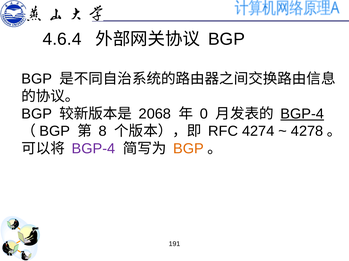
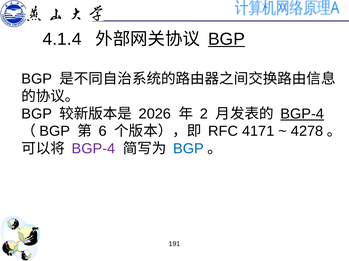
4.6.4: 4.6.4 -> 4.1.4 (62, 39)
BGP underline: none -> present (226, 39)
2068: 2068 -> 2026 (155, 114)
0: 0 -> 2 (204, 114)
8: 8 -> 6 (103, 132)
4274: 4274 -> 4171 (258, 132)
BGP colour: orange -> blue (189, 149)
